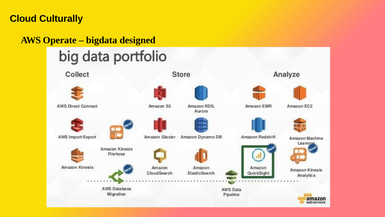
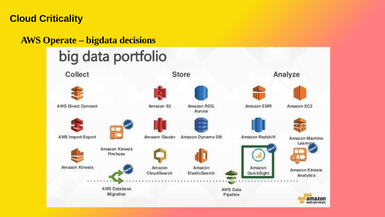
Culturally: Culturally -> Criticality (61, 19)
designed: designed -> decisions (138, 40)
